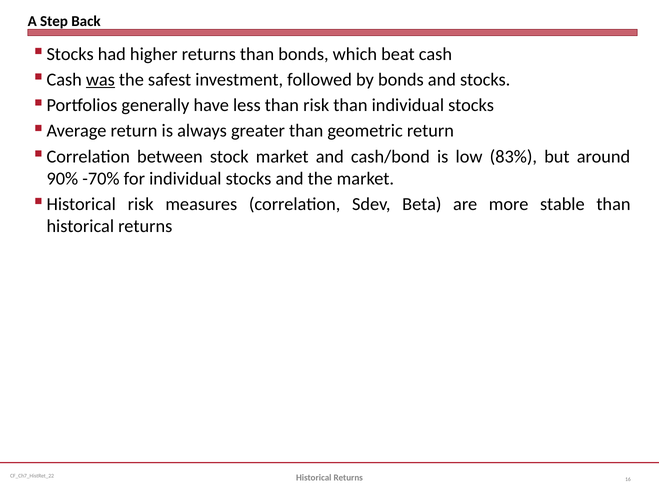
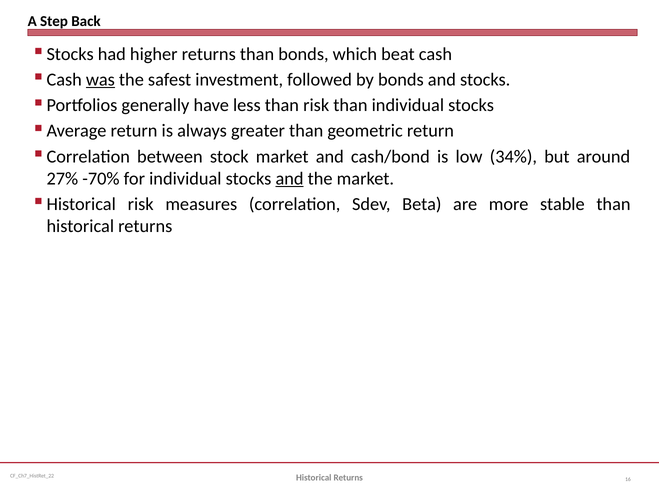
83%: 83% -> 34% (513, 157)
90%: 90% -> 27% (62, 179)
and underline: none -> present (290, 179)
